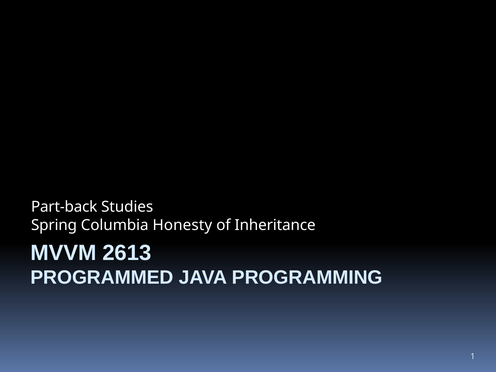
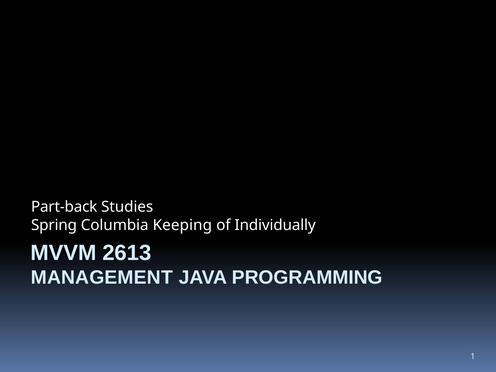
Honesty: Honesty -> Keeping (182, 225)
Inheritance: Inheritance -> Individually (275, 225)
PROGRAMMED: PROGRAMMED -> MANAGEMENT (102, 277)
